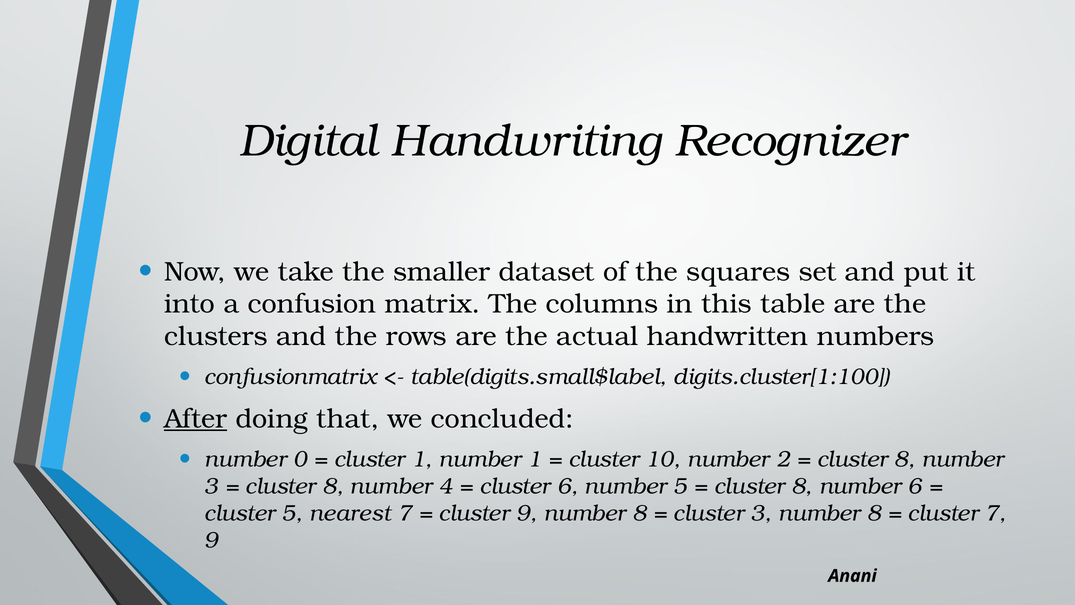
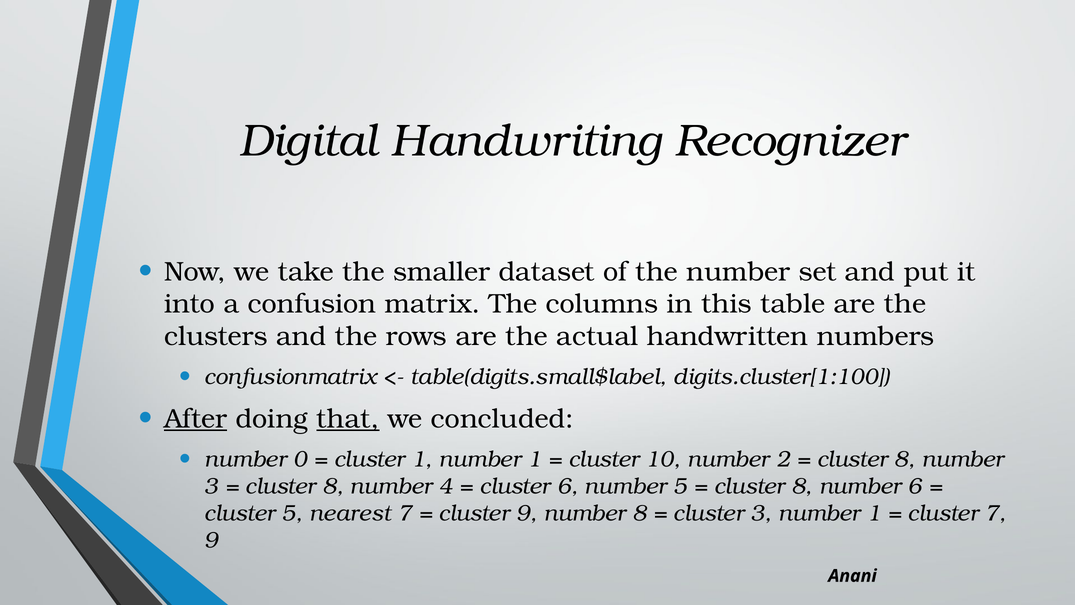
the squares: squares -> number (738, 272)
that underline: none -> present (348, 419)
3 number 8: 8 -> 1 (874, 513)
